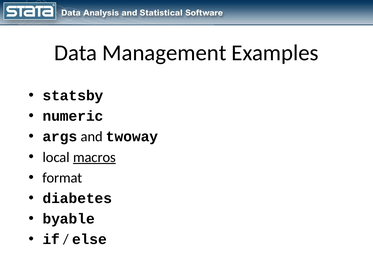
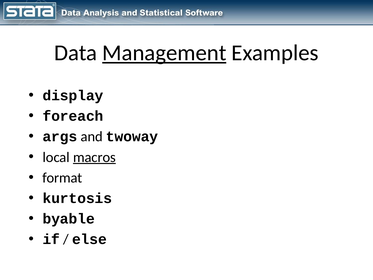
Management underline: none -> present (164, 53)
statsby: statsby -> display (73, 96)
numeric: numeric -> foreach (73, 116)
diabetes: diabetes -> kurtosis (77, 198)
